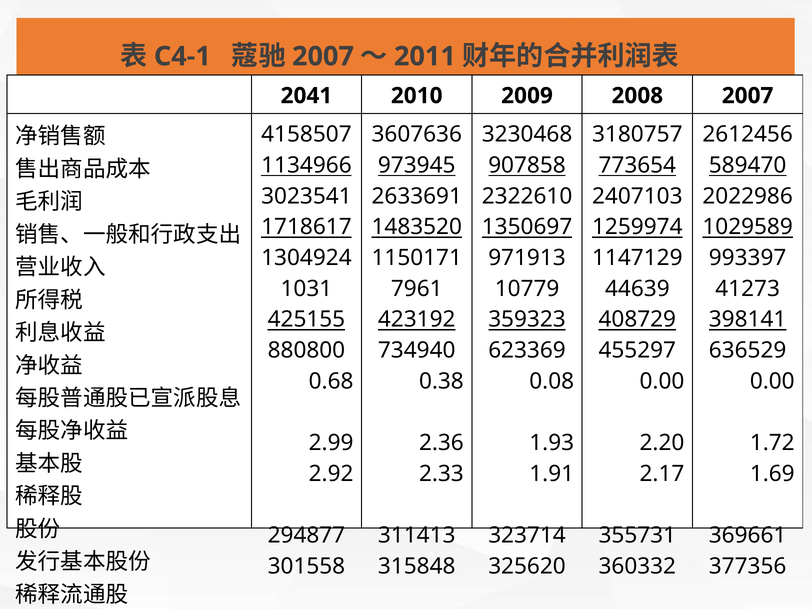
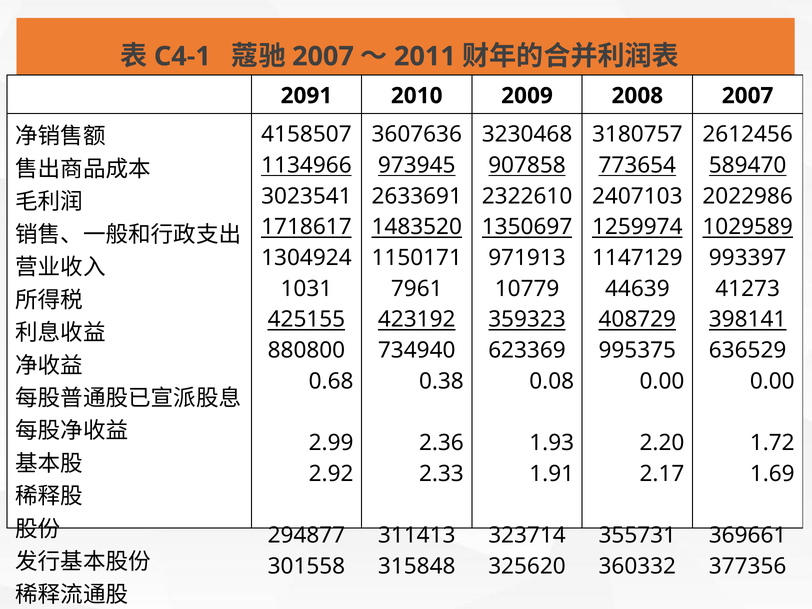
2041: 2041 -> 2091 (306, 96)
455297: 455297 -> 995375 (637, 350)
